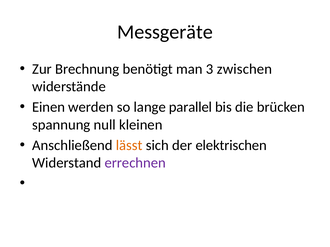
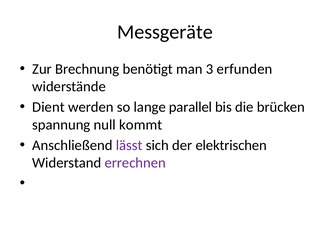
zwischen: zwischen -> erfunden (245, 69)
Einen: Einen -> Dient (48, 107)
kleinen: kleinen -> kommt (141, 125)
lässt colour: orange -> purple (129, 146)
